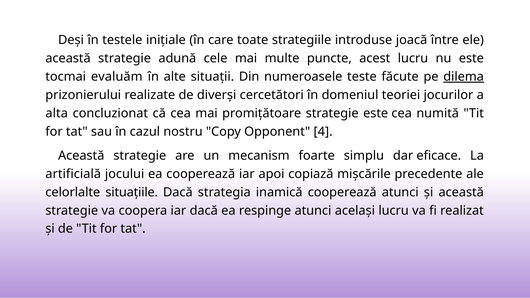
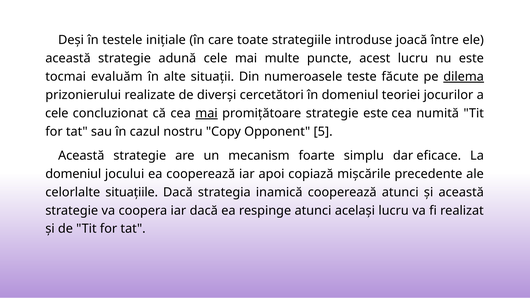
alta: alta -> cele (57, 113)
mai underline: none -> present (207, 113)
4: 4 -> 5 (323, 132)
artificială: artificială -> domeniul (73, 174)
